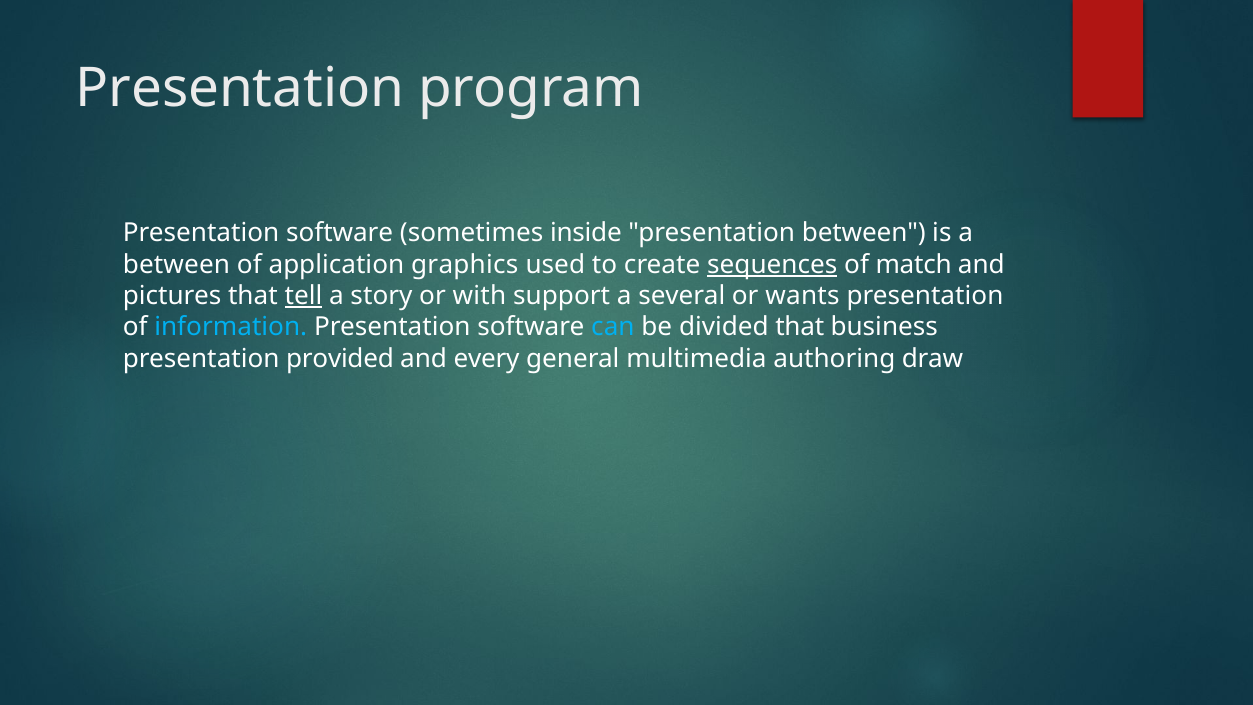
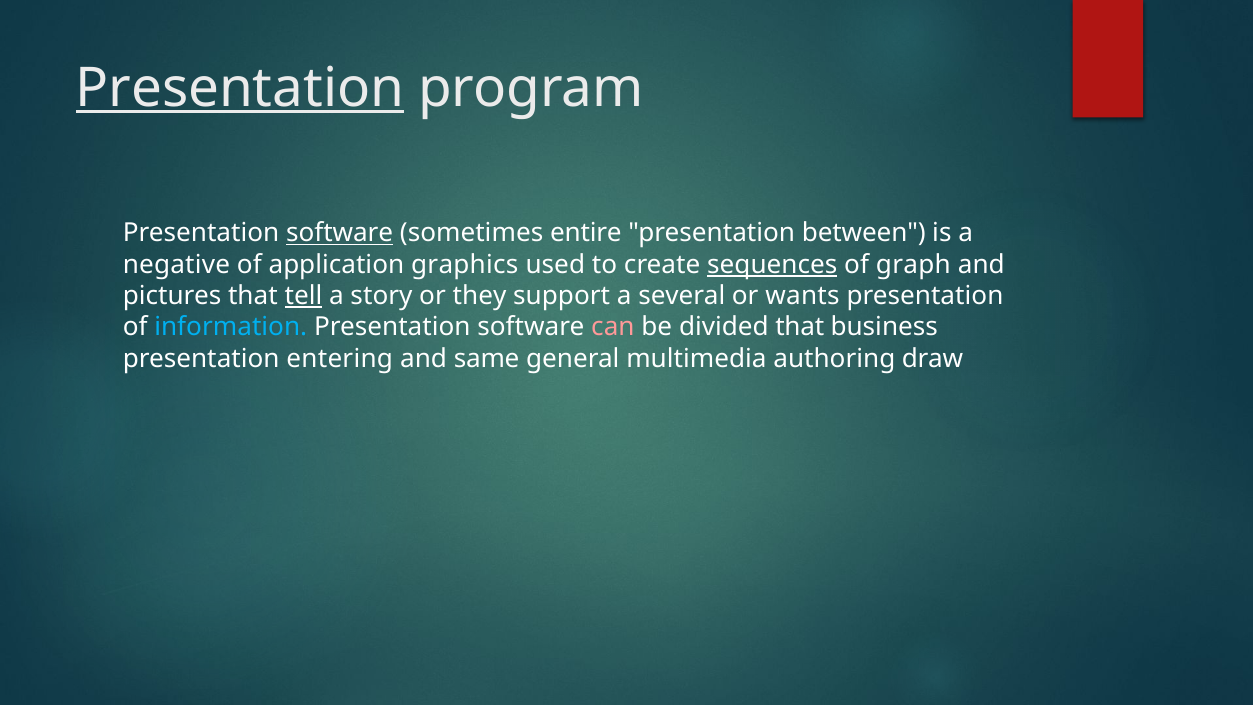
Presentation underline: none -> present (240, 88)
software underline: none -> present (340, 233)
inside: inside -> entire (586, 233)
between: between -> negative (176, 265)
match: match -> graph (913, 265)
with: with -> they (480, 296)
can colour: light blue -> pink (613, 327)
provided: provided -> entering (340, 359)
every: every -> same (487, 359)
